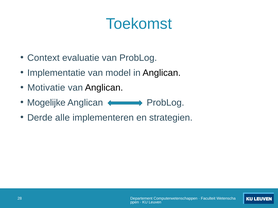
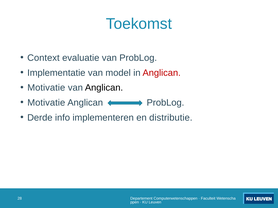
Anglican colour: black -> red (162, 73)
Mogelijke: Mogelijke -> Motivatie (46, 103)
alle: alle -> info (63, 118)
strategien: strategien -> distributie (171, 118)
